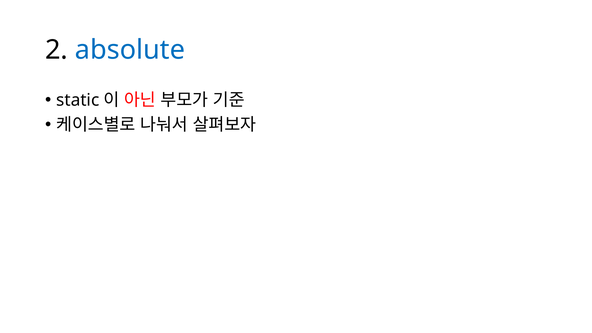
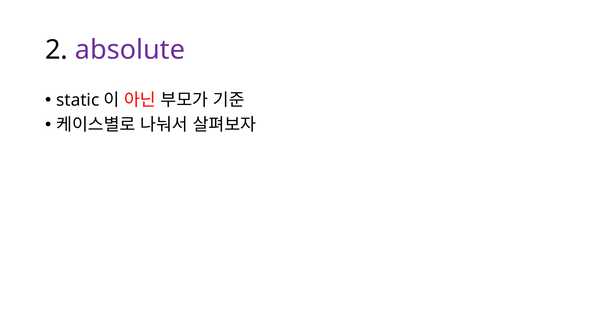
absolute colour: blue -> purple (130, 50)
